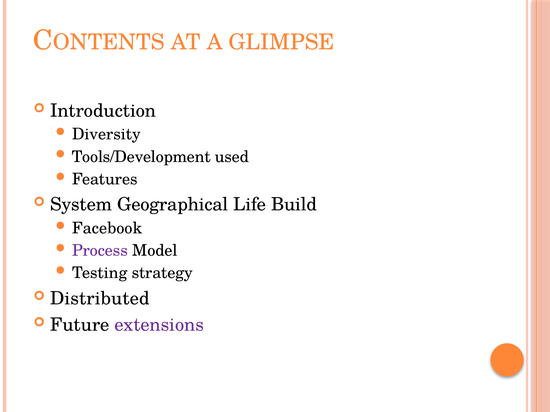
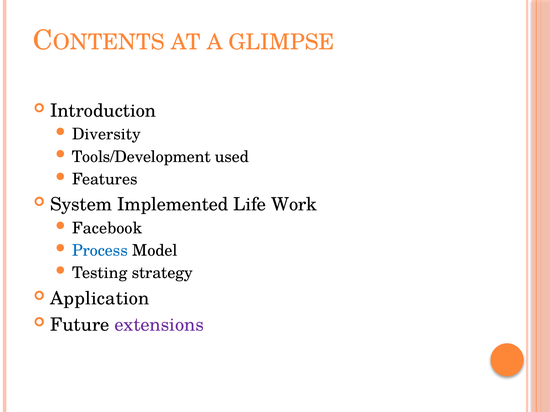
Geographical: Geographical -> Implemented (173, 205)
Build: Build -> Work (294, 205)
Process colour: purple -> blue (100, 251)
Distributed: Distributed -> Application (100, 299)
